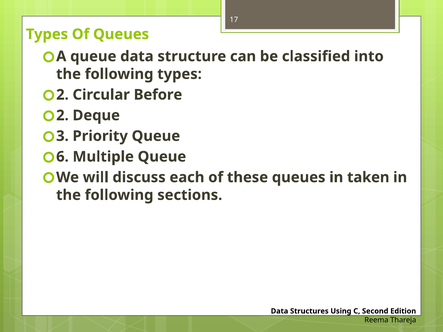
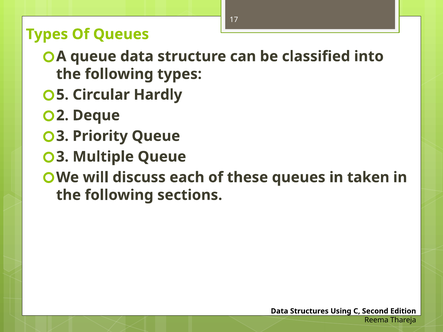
2: 2 -> 5 (62, 95)
Before: Before -> Hardly (158, 95)
6: 6 -> 3 (62, 157)
